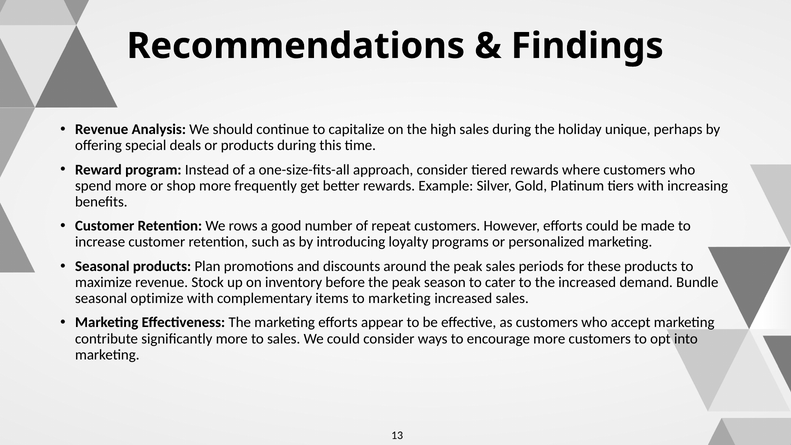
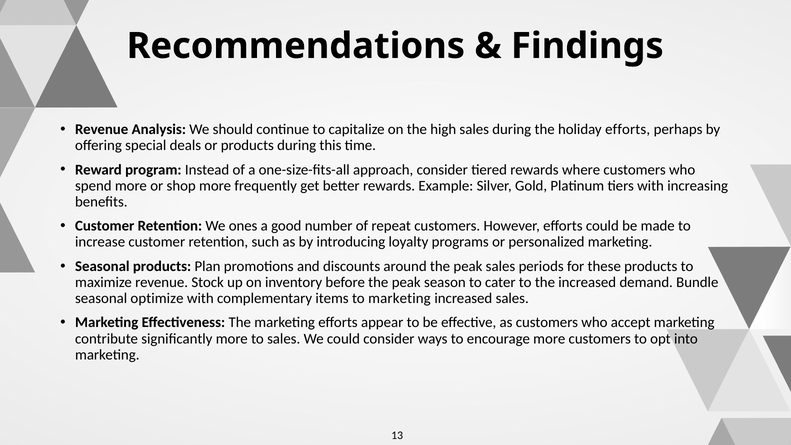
holiday unique: unique -> efforts (628, 129)
rows: rows -> ones (243, 226)
